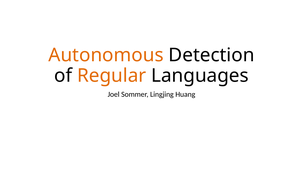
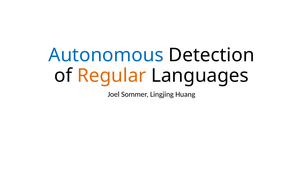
Autonomous colour: orange -> blue (106, 55)
